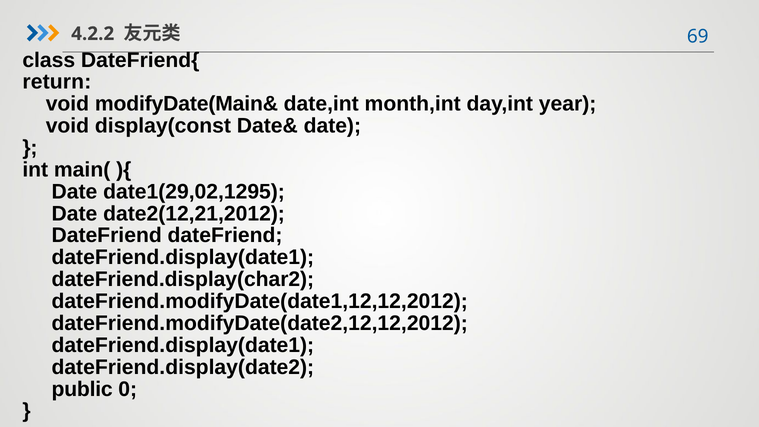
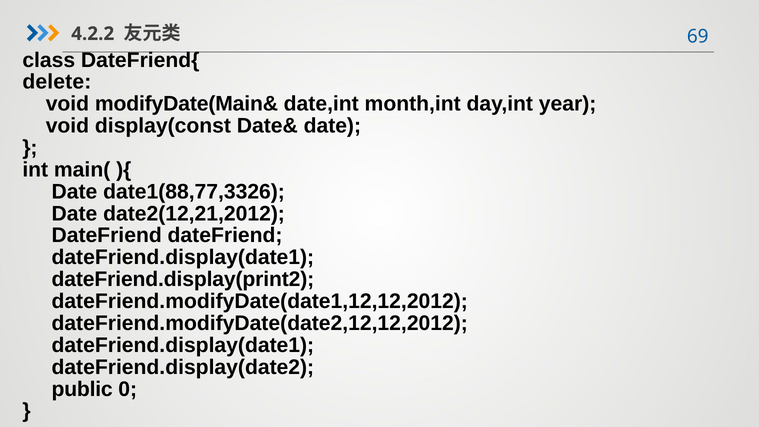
return: return -> delete (57, 82)
date1(29,02,1295: date1(29,02,1295 -> date1(88,77,3326 (194, 192)
dateFriend.display(char2: dateFriend.display(char2 -> dateFriend.display(print2 (183, 279)
